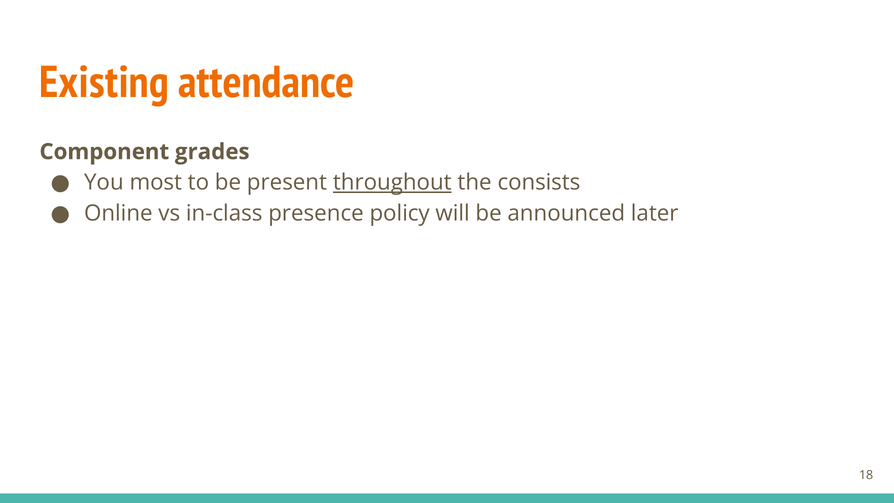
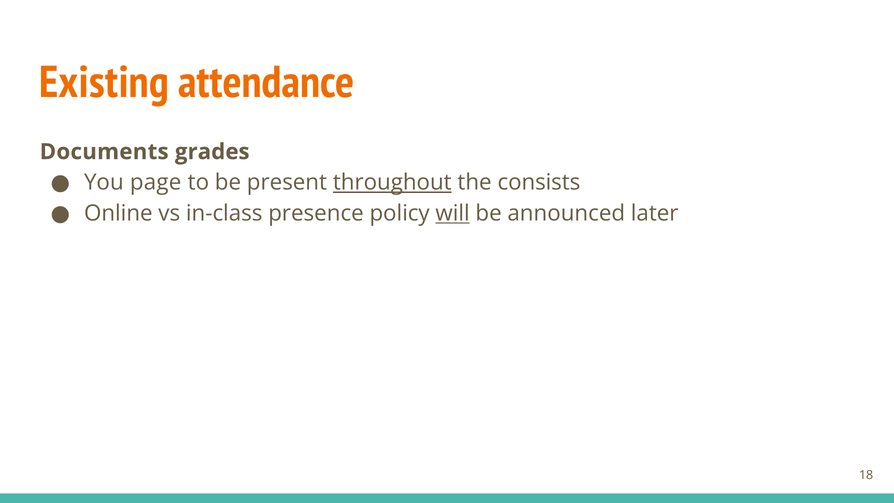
Component: Component -> Documents (104, 152)
most: most -> page (156, 183)
will underline: none -> present (453, 213)
